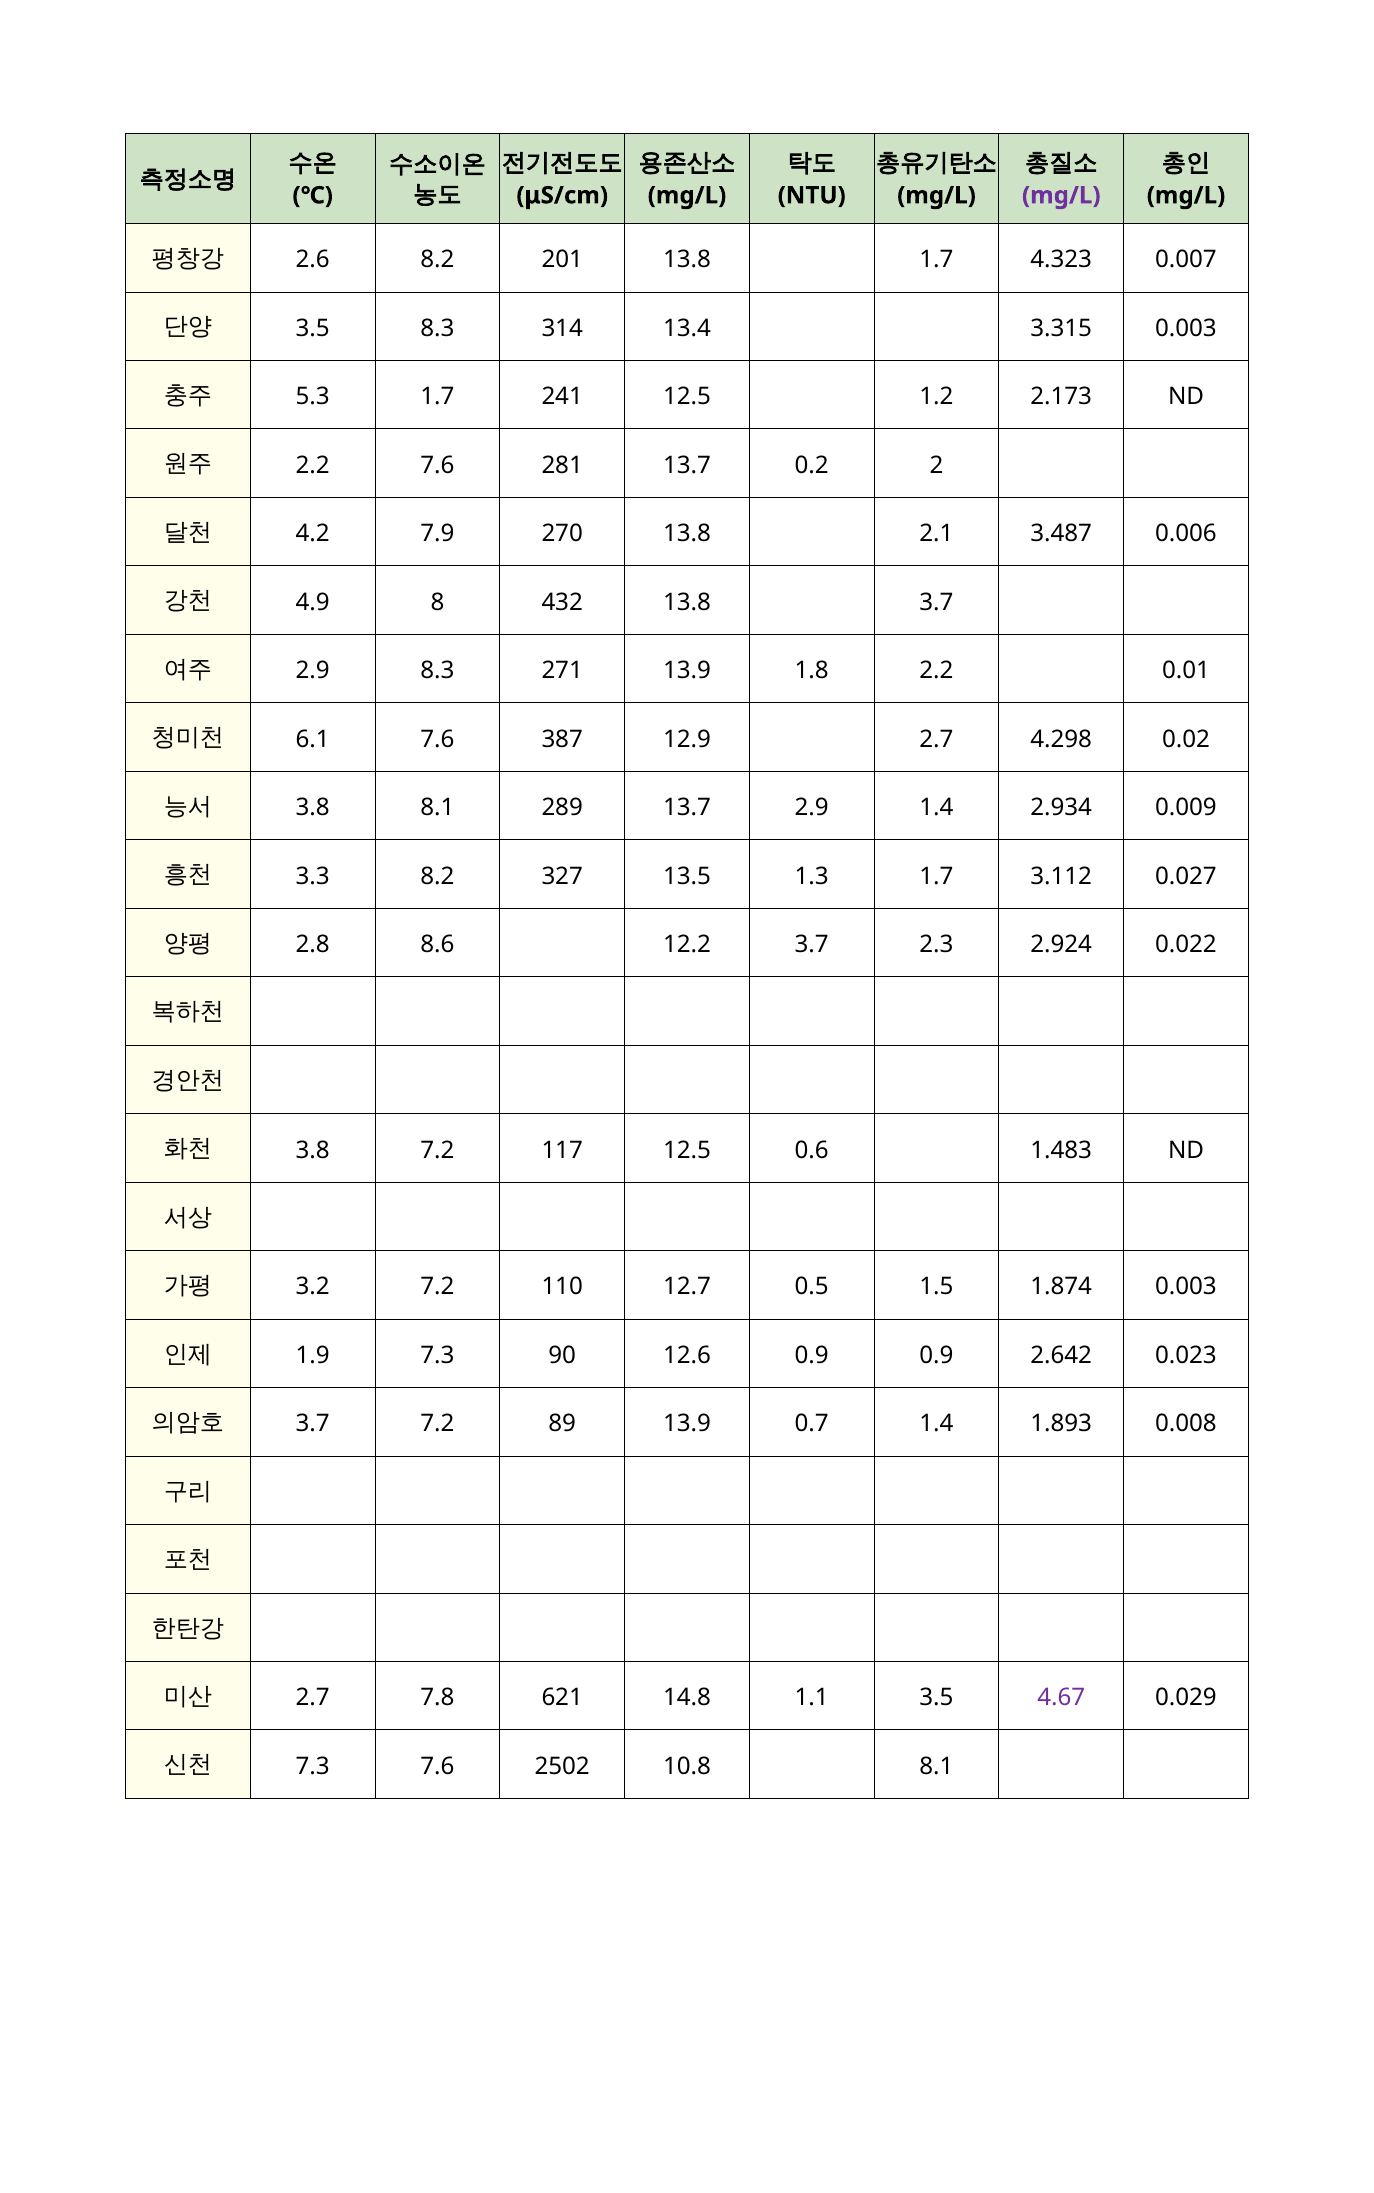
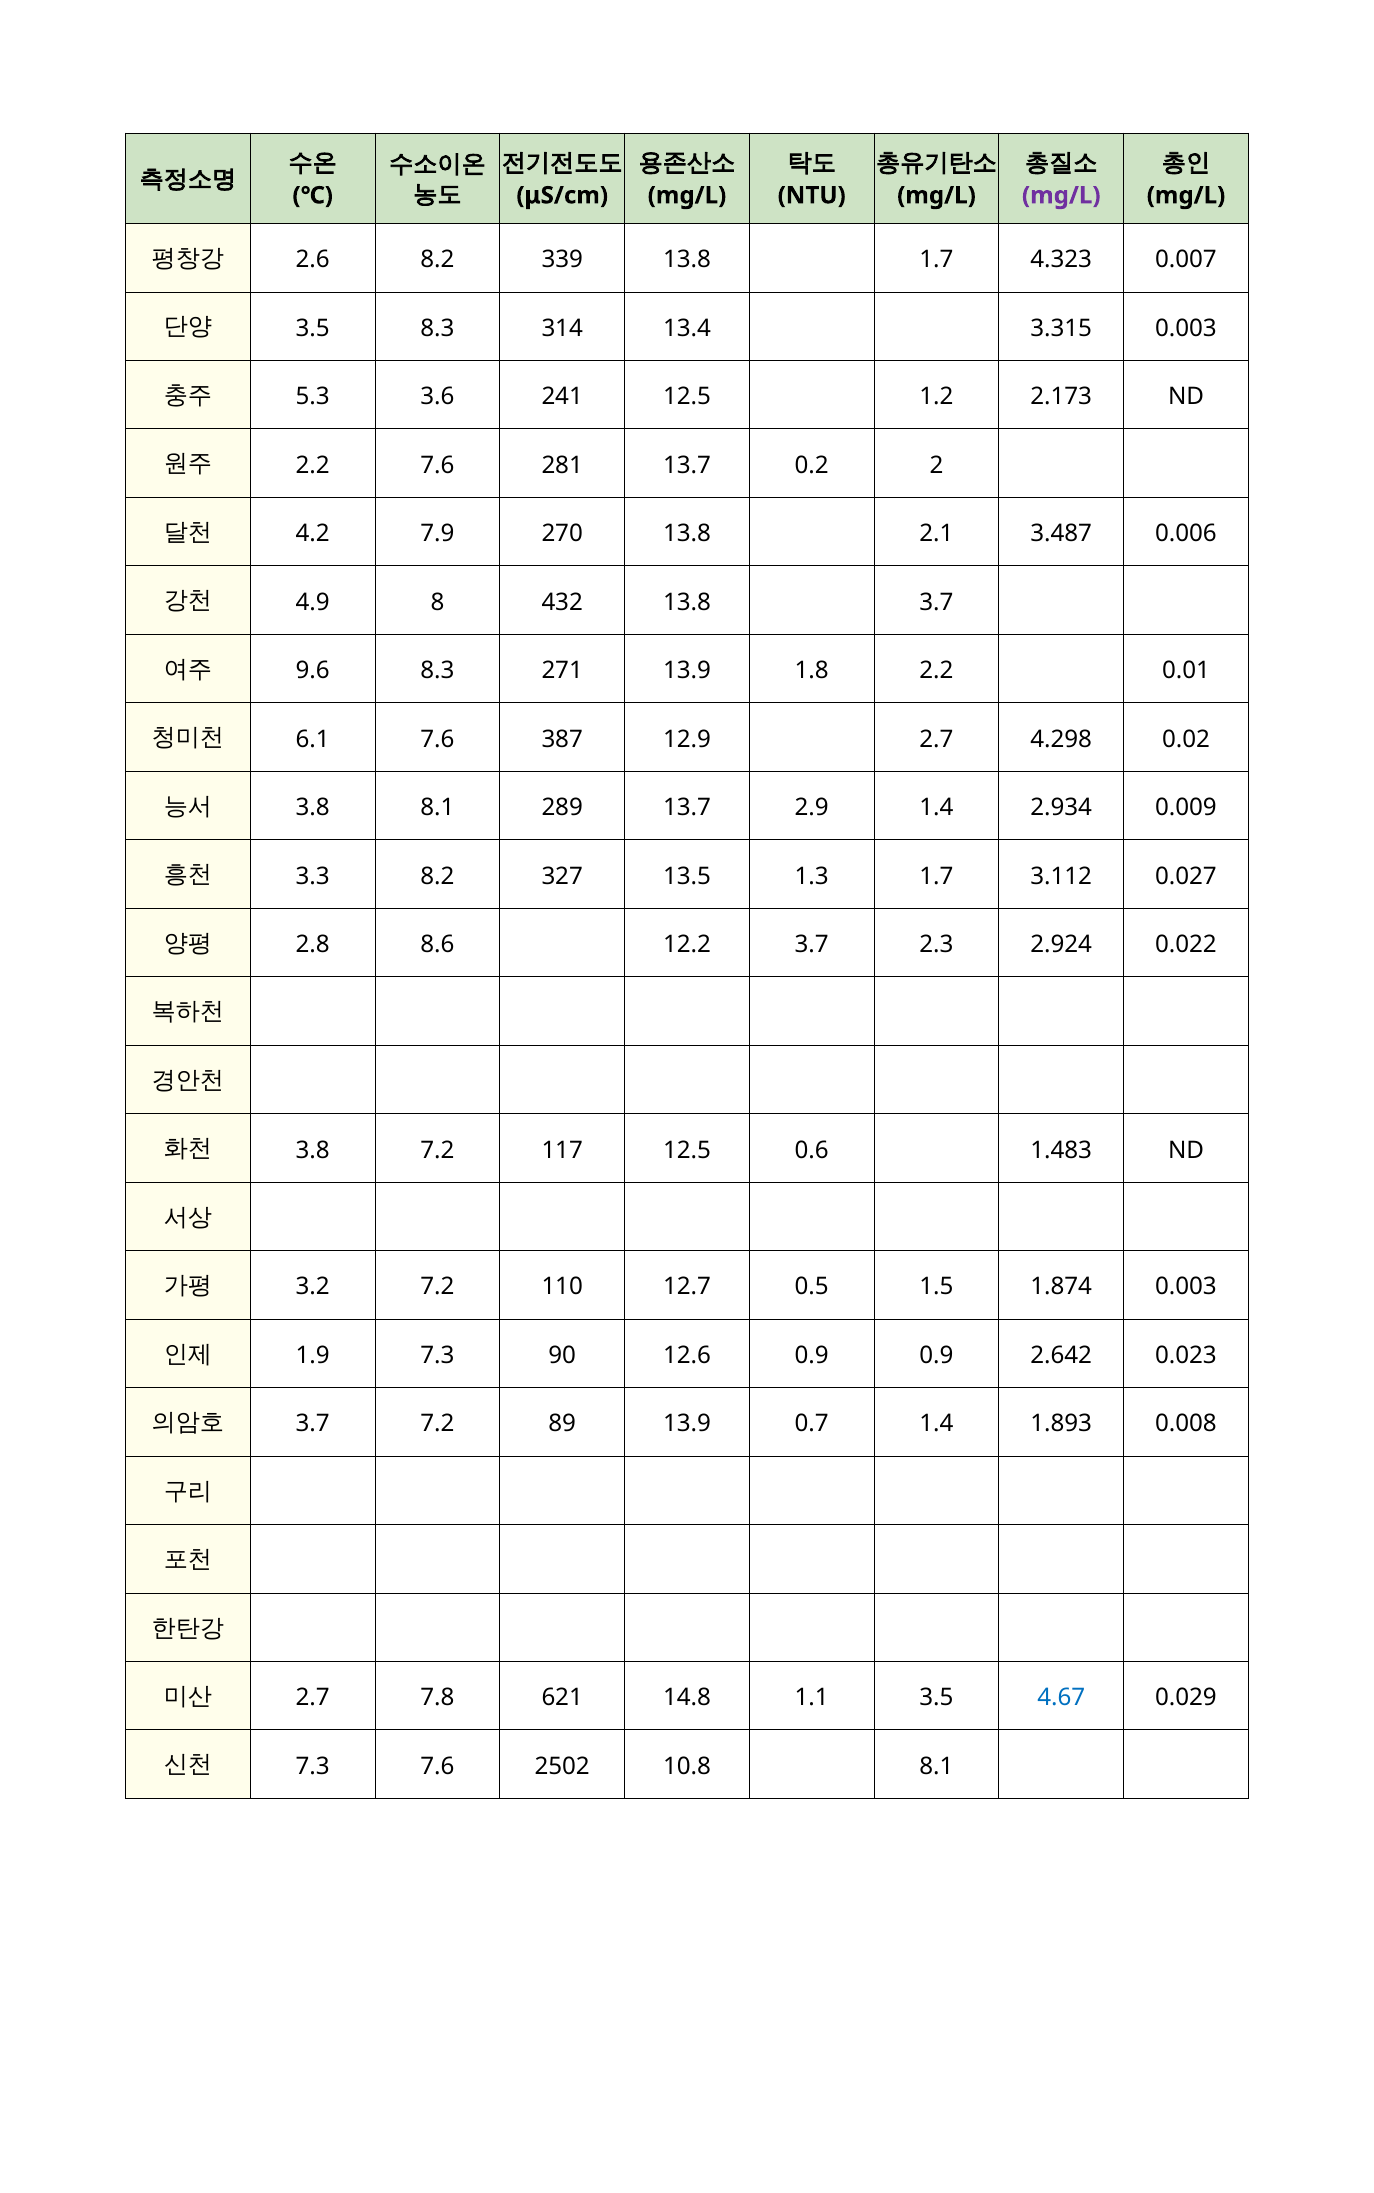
201: 201 -> 339 (562, 260)
5.3 1.7: 1.7 -> 3.6 (437, 397)
2.9: 2.9 -> 9.6 (313, 671)
4.67 colour: purple -> blue (1061, 1699)
